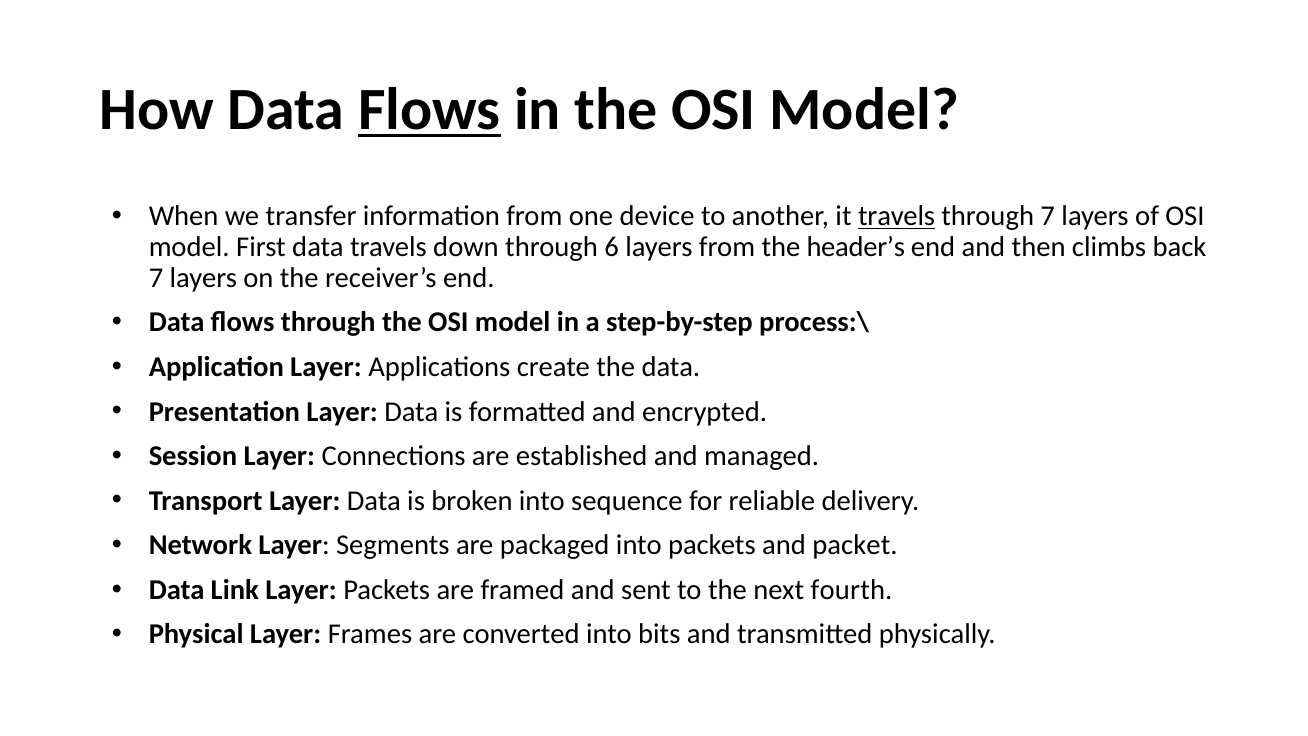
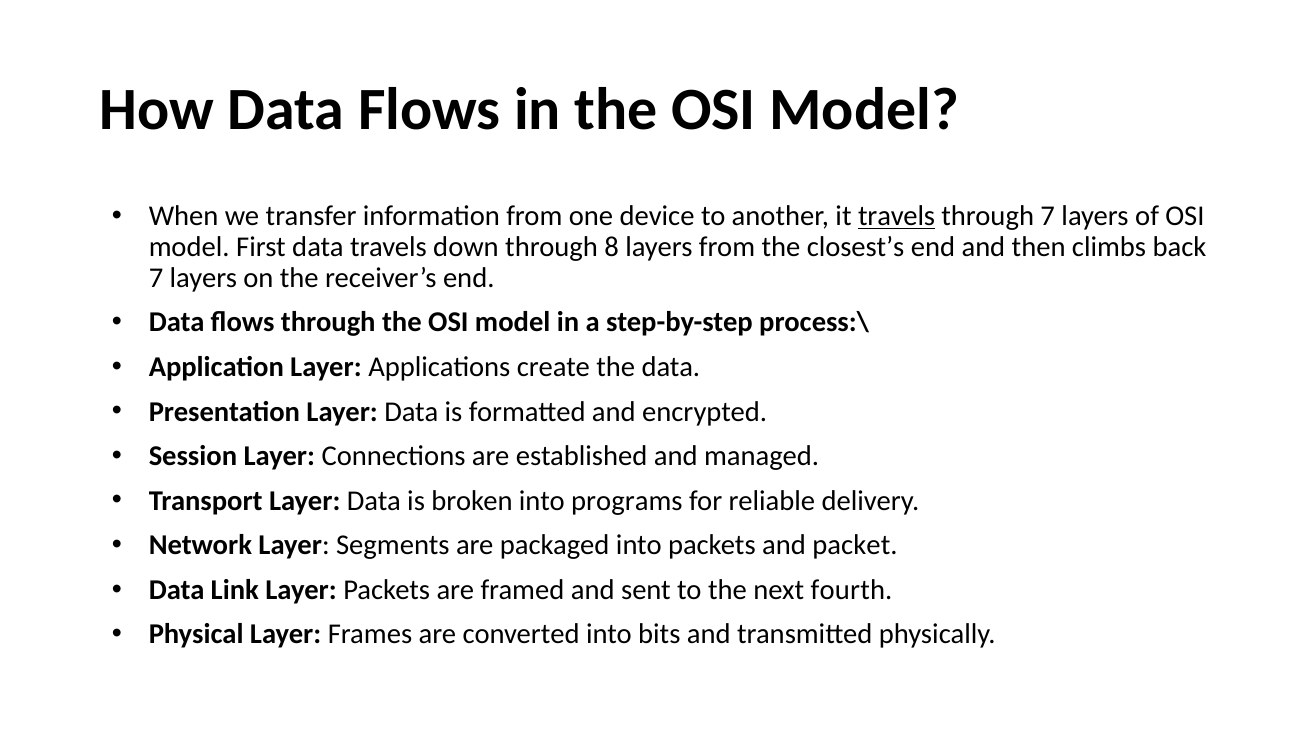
Flows underline: present -> none (429, 110)
6: 6 -> 8 (612, 247)
header’s: header’s -> closest’s (856, 247)
sequence: sequence -> programs (627, 500)
